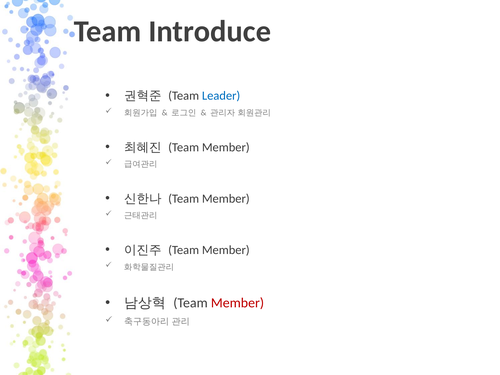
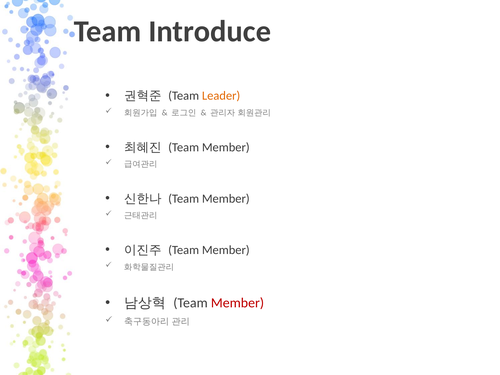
Leader colour: blue -> orange (221, 96)
